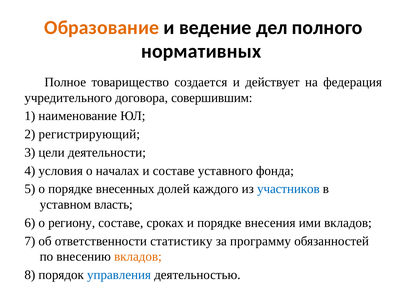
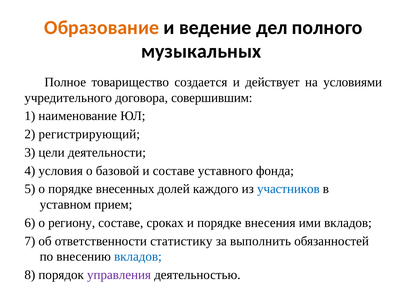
нормативных: нормативных -> музыкальных (201, 51)
федерация: федерация -> условиями (353, 82)
началах: началах -> базовой (118, 170)
власть: власть -> прием (113, 204)
программу: программу -> выполнить (261, 240)
вкладов colour: orange -> blue (138, 256)
управления colour: blue -> purple (119, 274)
